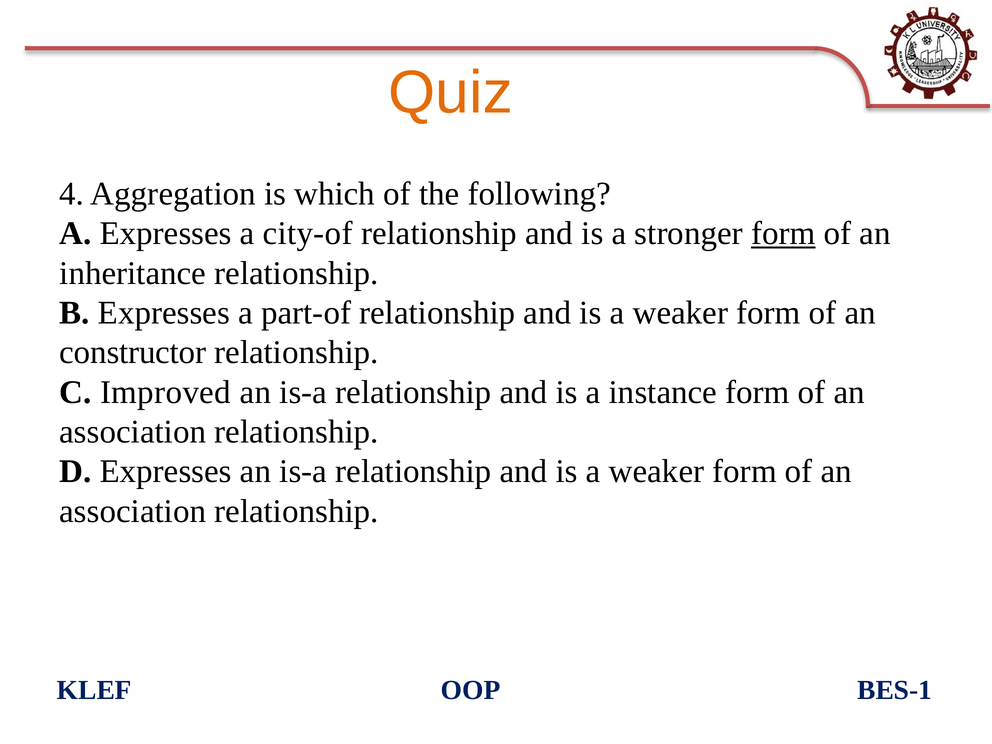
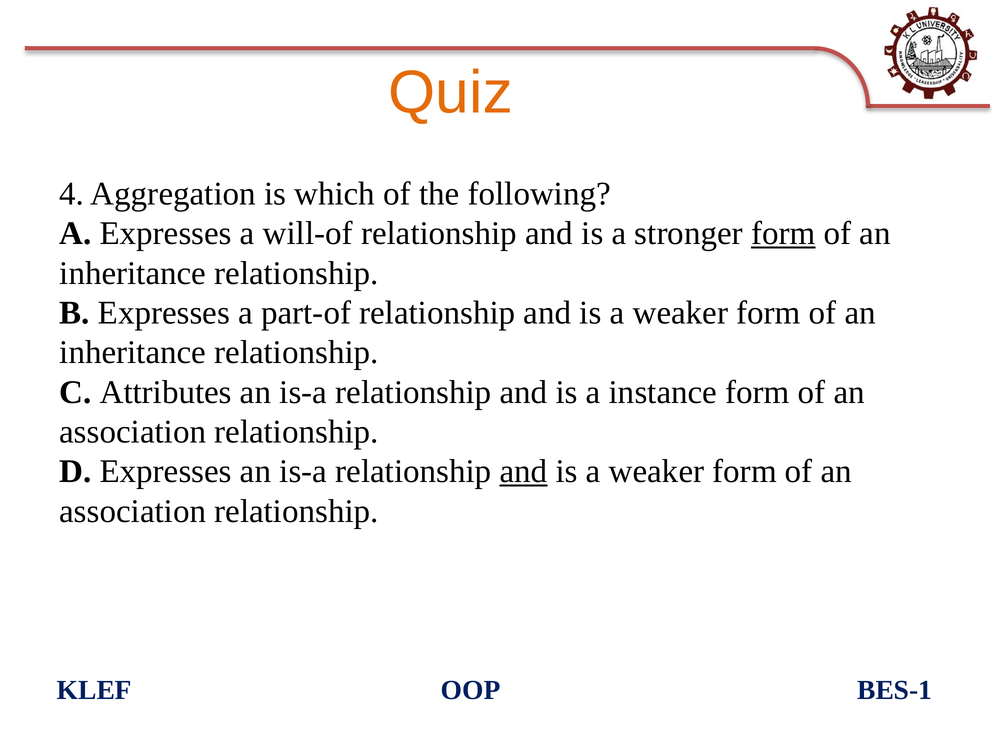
city-of: city-of -> will-of (308, 233)
constructor: constructor -> inheritance (133, 352)
Improved: Improved -> Attributes (166, 392)
and underline: none -> present (524, 471)
